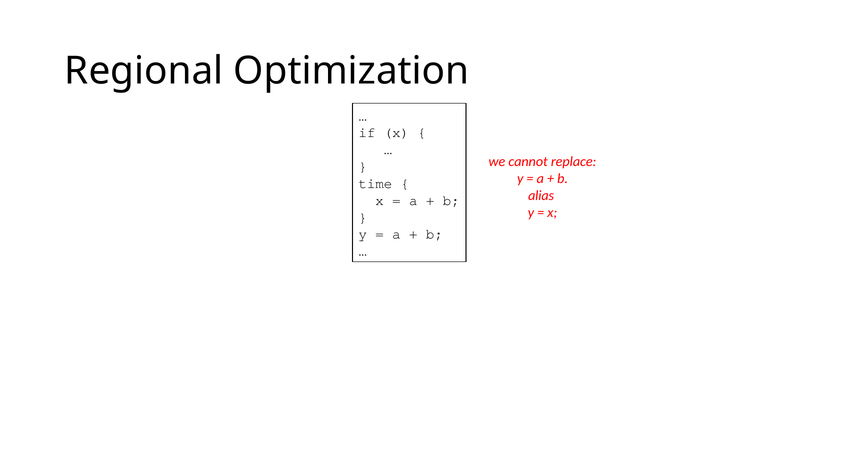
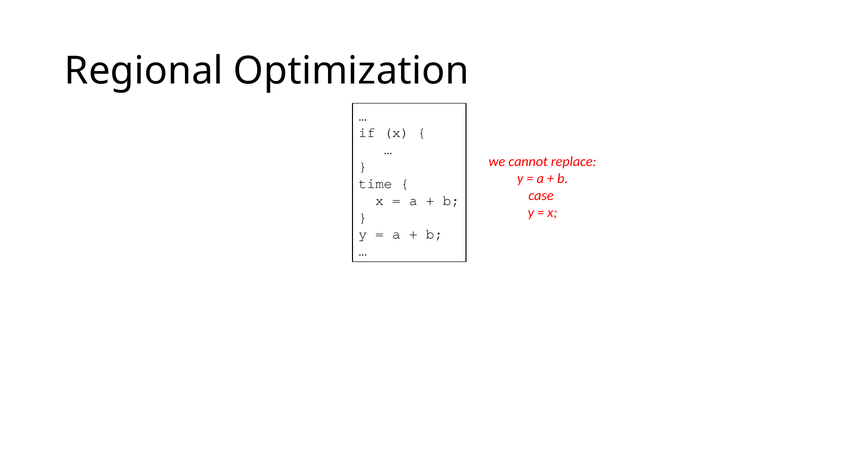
alias: alias -> case (541, 195)
